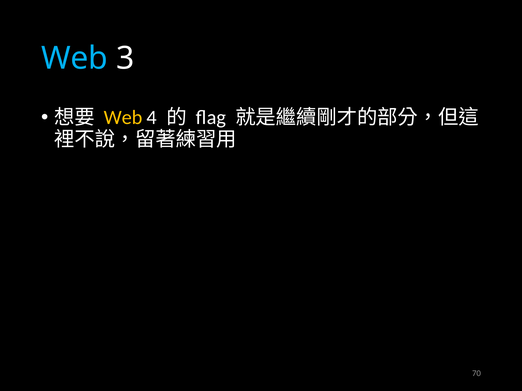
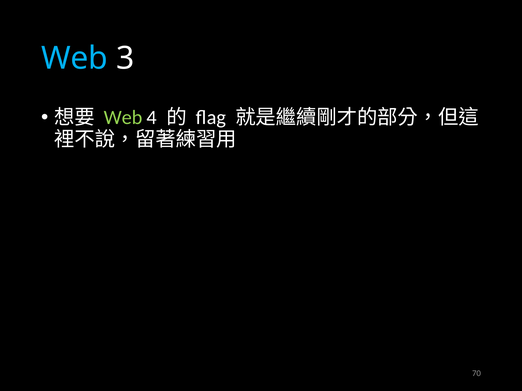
Web colour: yellow -> light green (123, 118)
